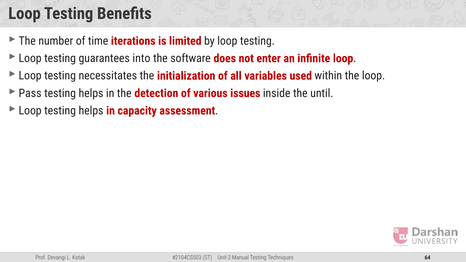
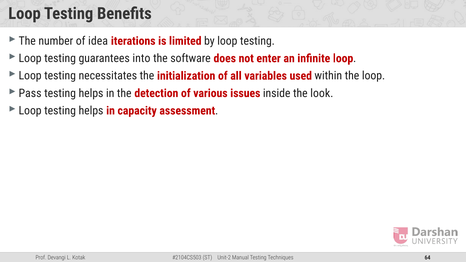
time: time -> idea (98, 41)
until: until -> look (322, 93)
